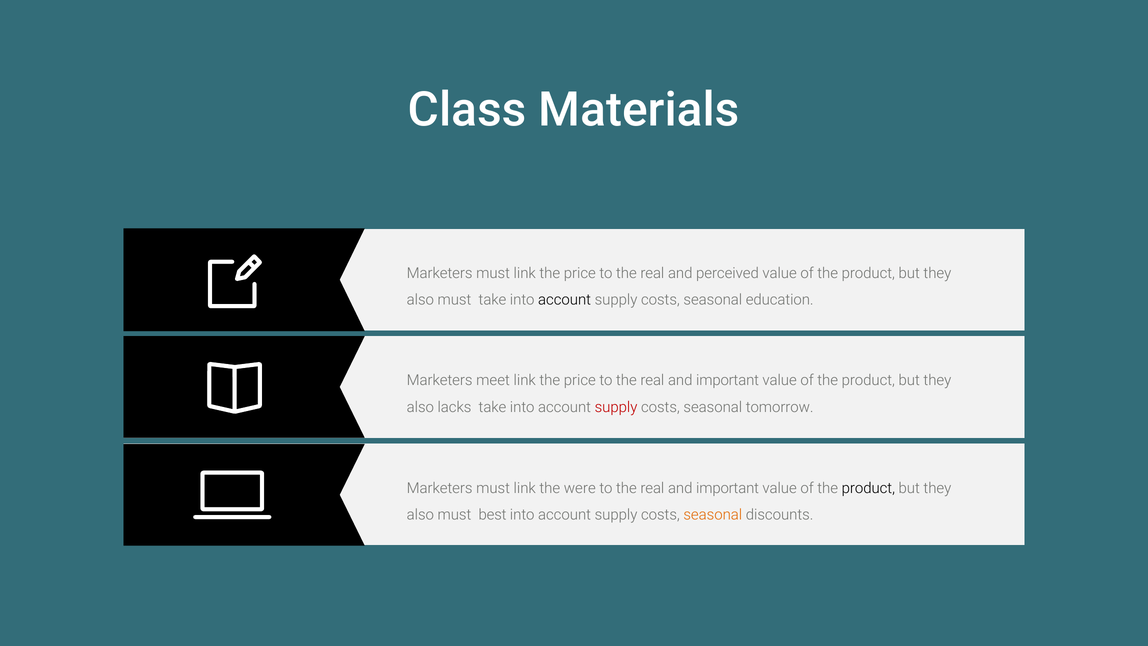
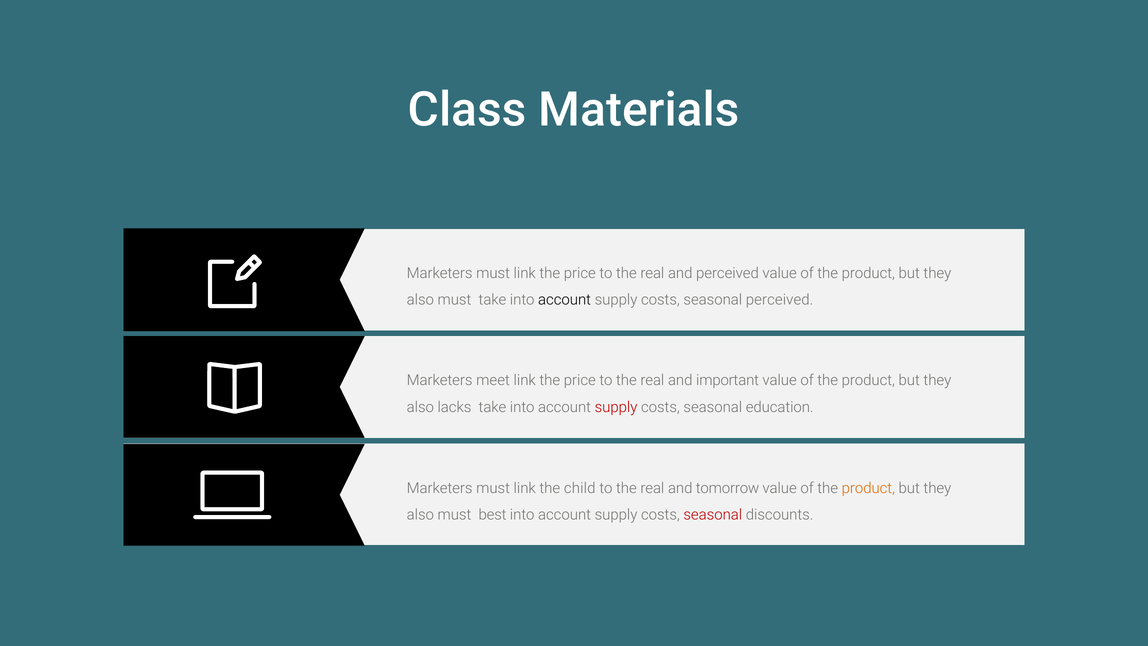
seasonal education: education -> perceived (780, 300)
tomorrow: tomorrow -> education (780, 407)
were: were -> child (580, 488)
important: important -> tomorrow (728, 488)
product colour: black -> orange (868, 488)
seasonal colour: orange -> red (713, 515)
